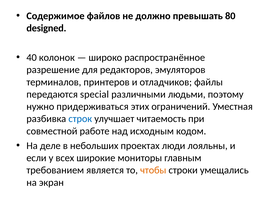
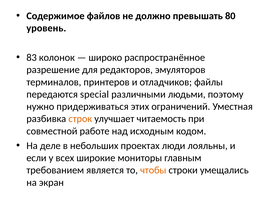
designed: designed -> уровень (46, 28)
40: 40 -> 83 (32, 57)
строк colour: blue -> orange (80, 118)
